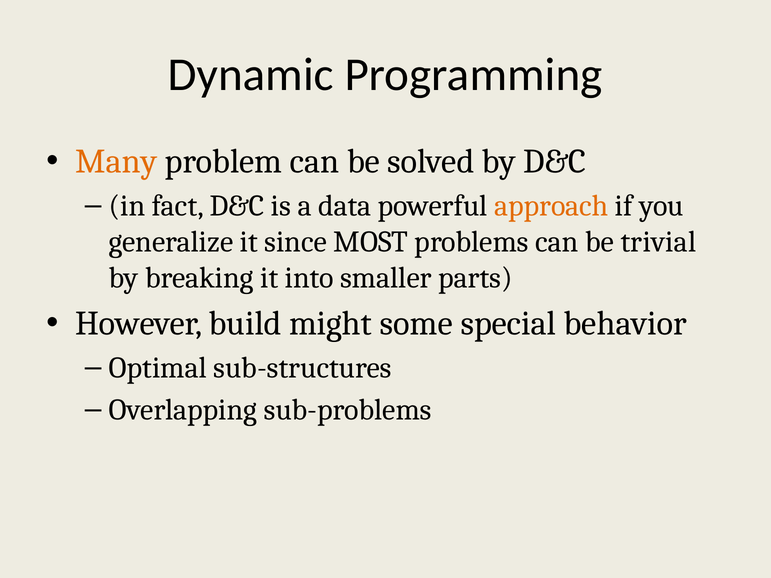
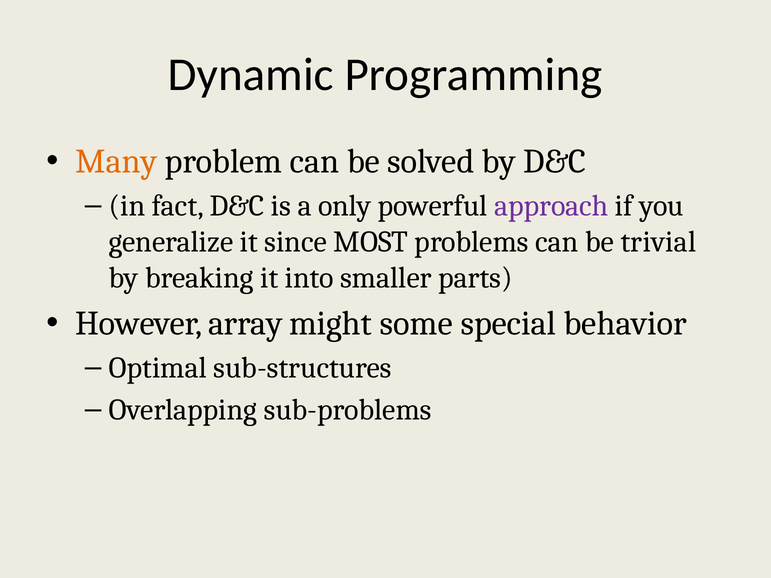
data: data -> only (345, 206)
approach colour: orange -> purple (551, 206)
build: build -> array (245, 324)
